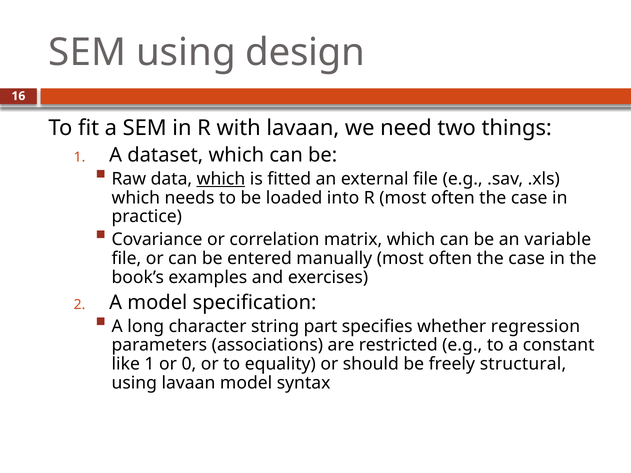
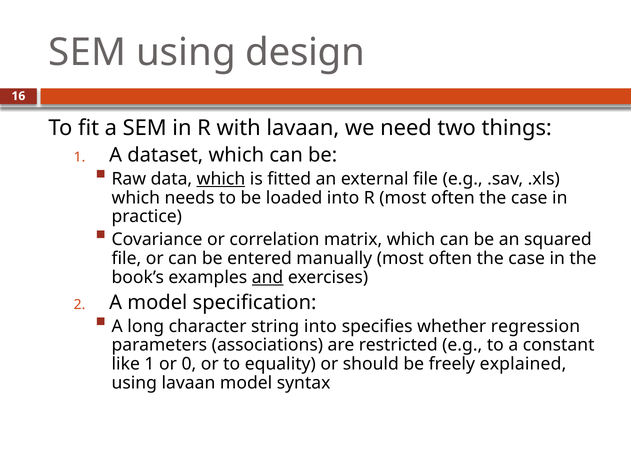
variable: variable -> squared (558, 240)
and underline: none -> present (268, 278)
string part: part -> into (320, 326)
structural: structural -> explained (523, 364)
